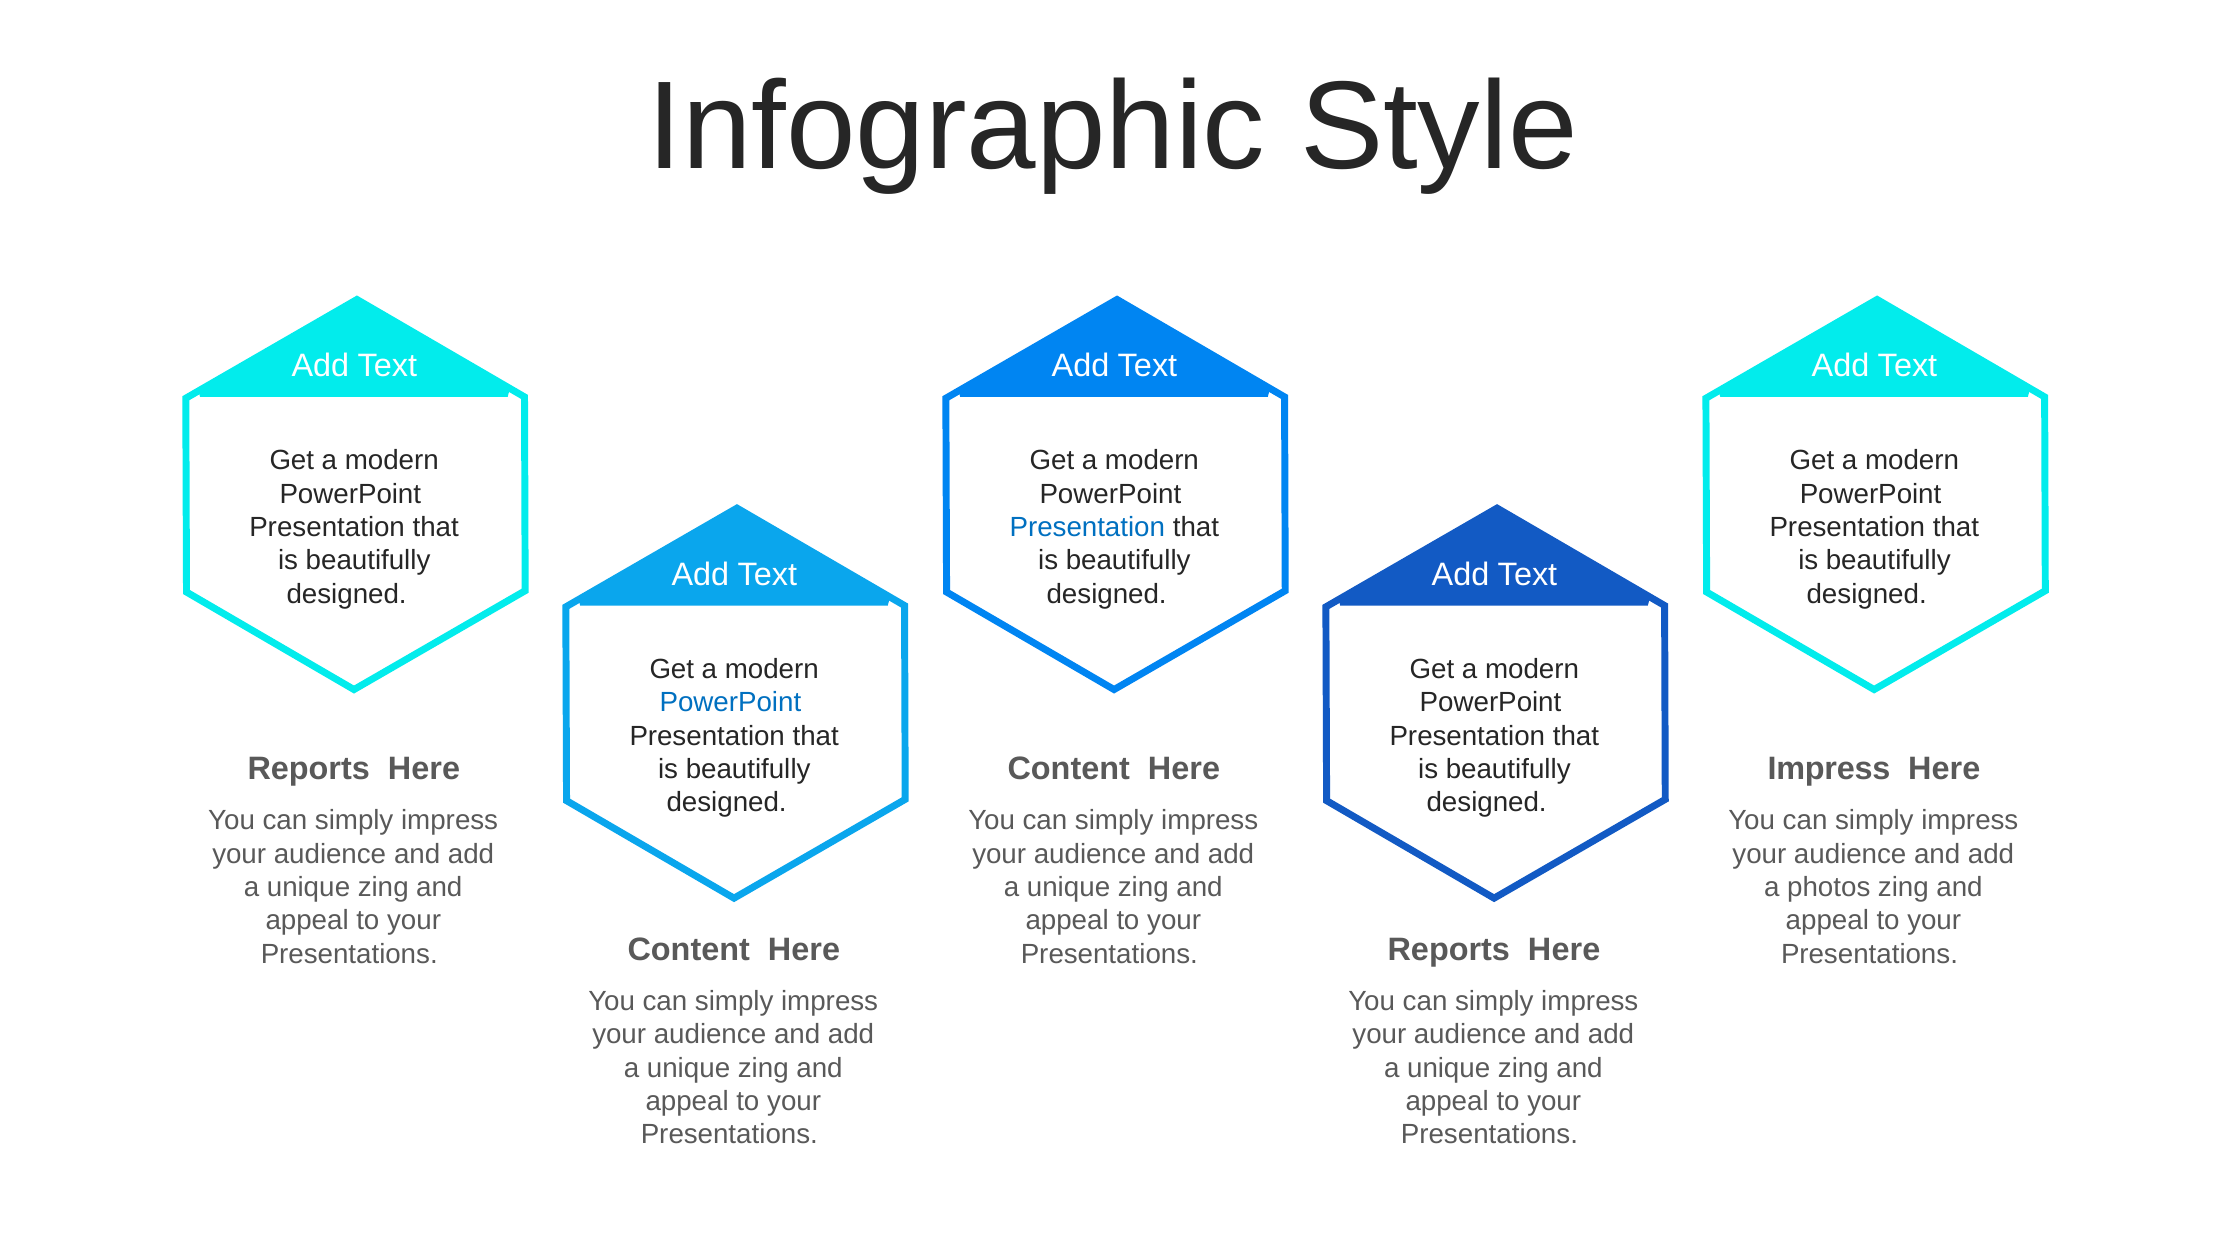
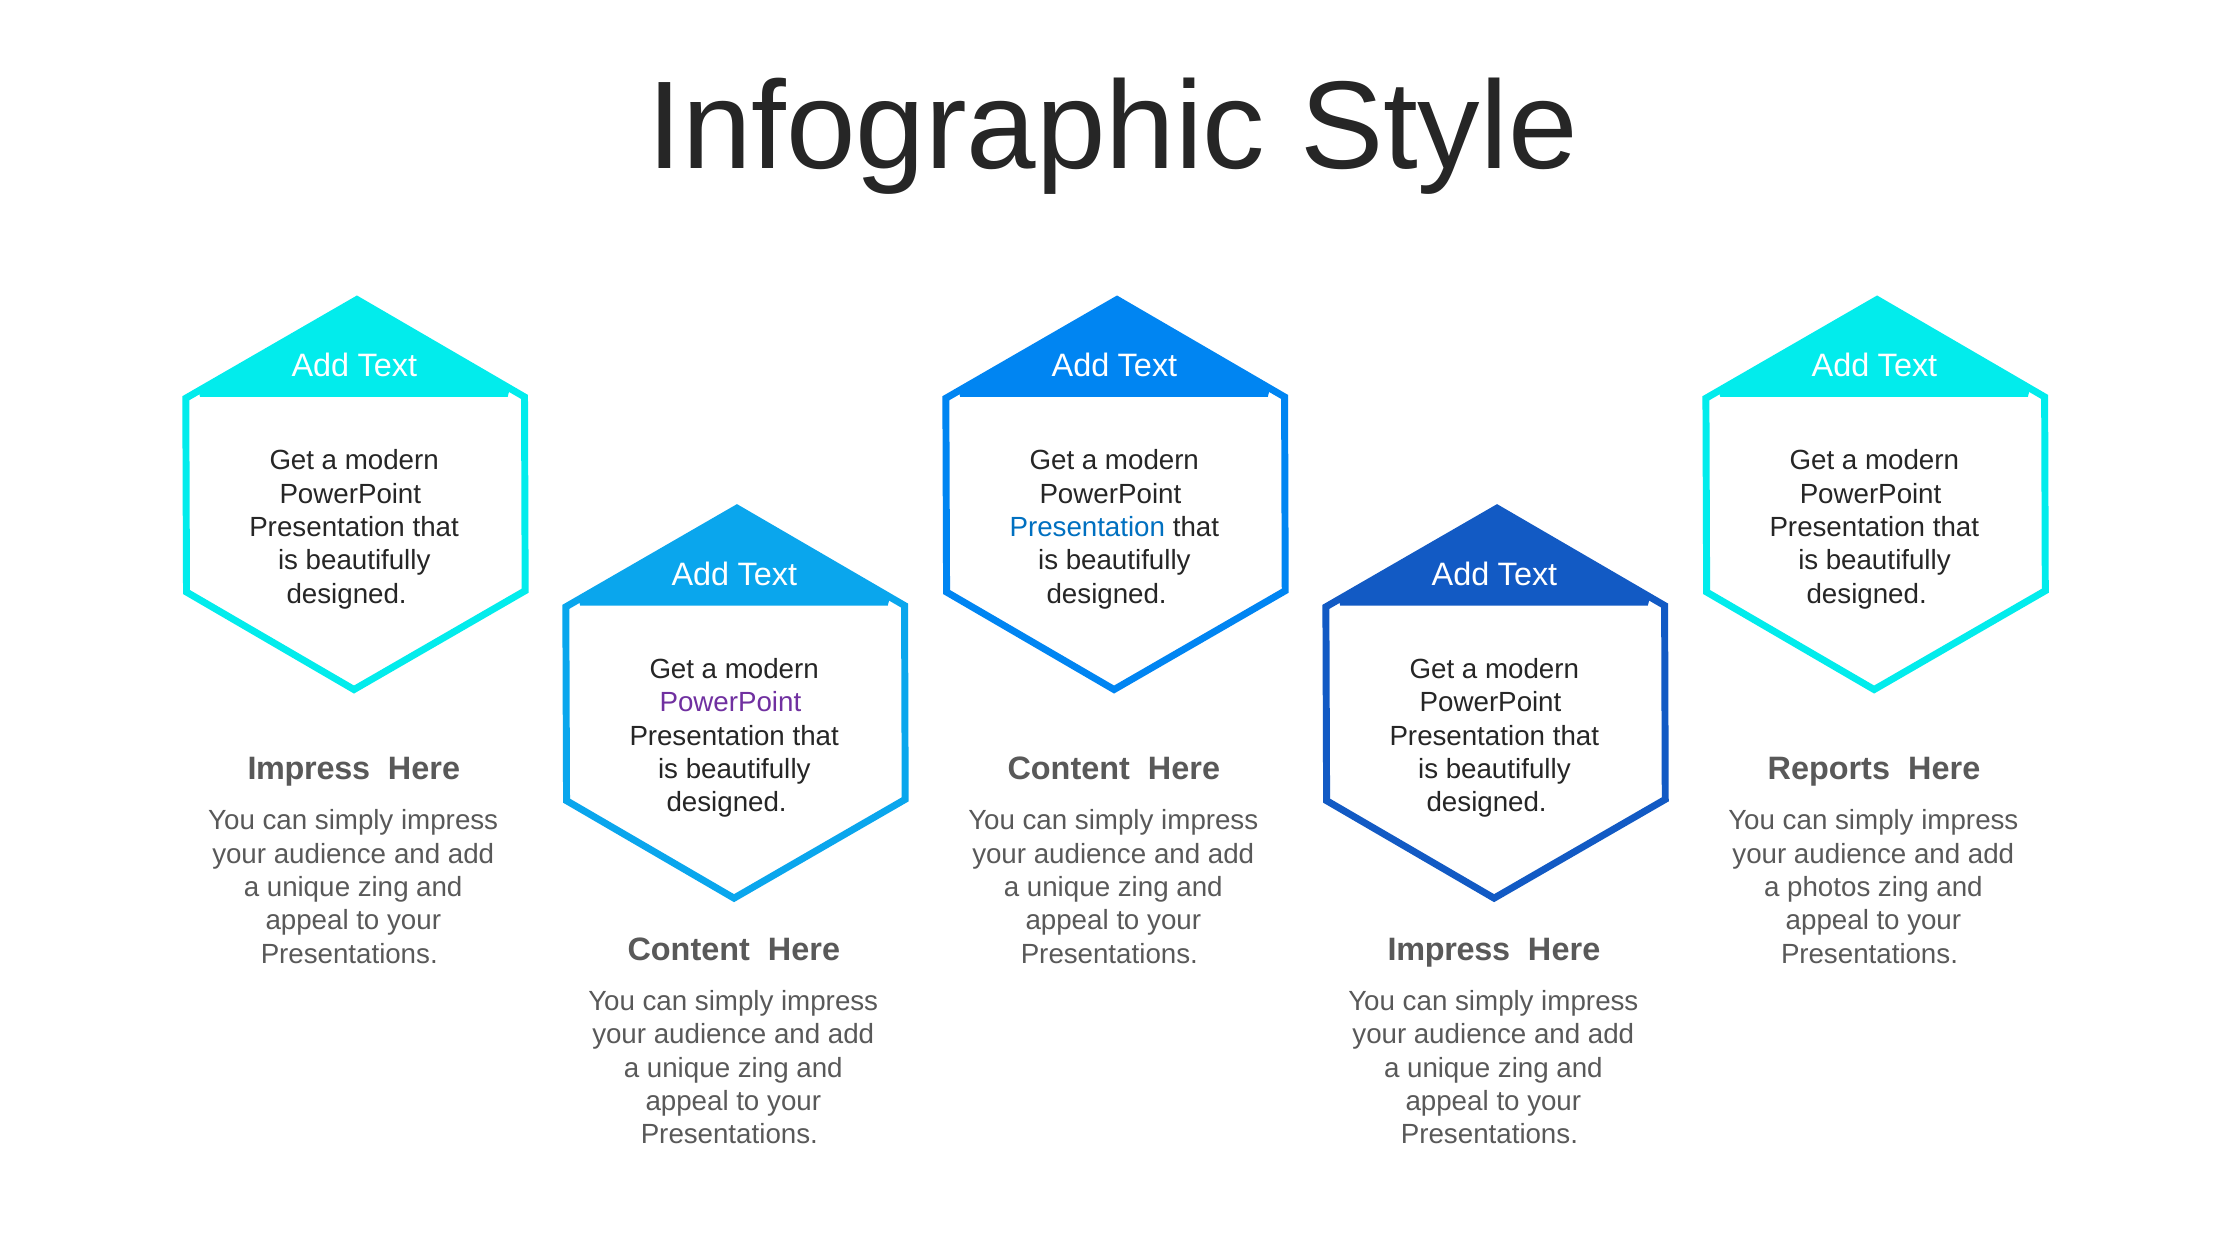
PowerPoint colour: blue -> purple (730, 703)
Reports: Reports -> Impress (309, 769)
Impress: Impress -> Reports (1829, 769)
Reports: Reports -> Impress (1449, 950)
